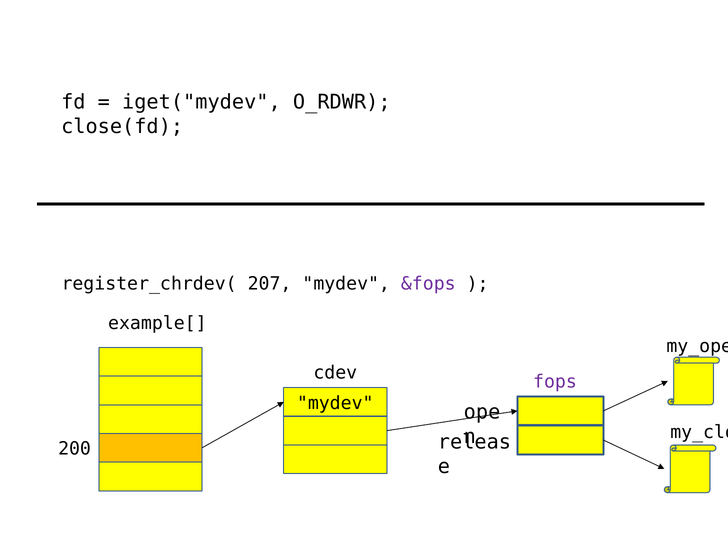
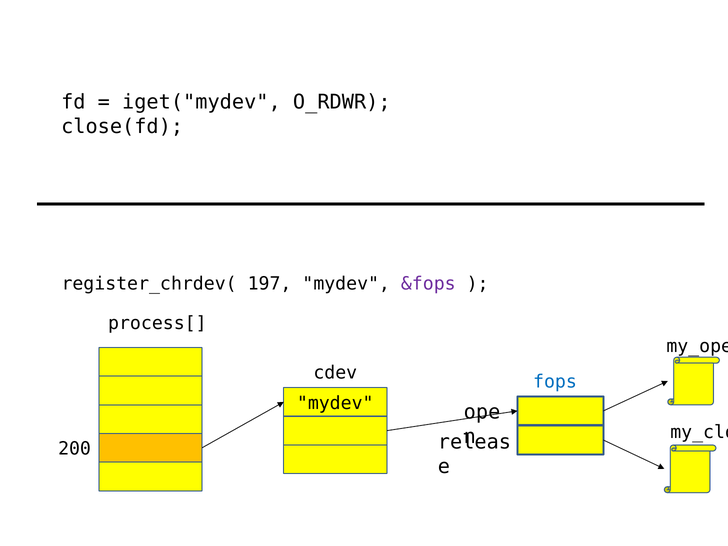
207: 207 -> 197 (270, 284)
example[: example[ -> process[ (157, 323)
fops colour: purple -> blue (555, 382)
